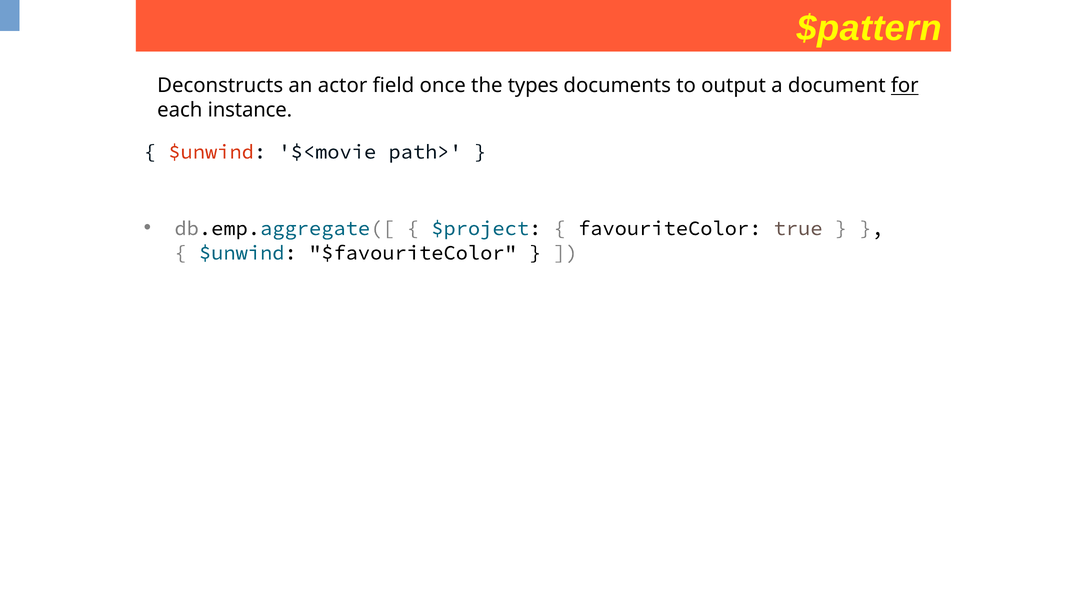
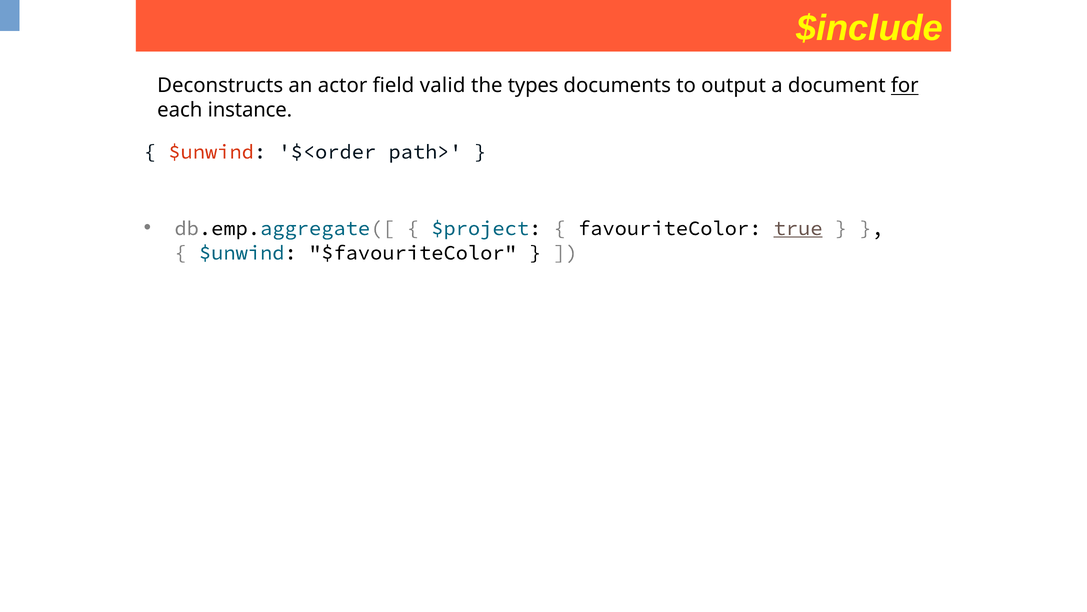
$pattern: $pattern -> $include (869, 28)
once: once -> valid (443, 86)
$<movie: $<movie -> $<order (327, 152)
true underline: none -> present (798, 228)
